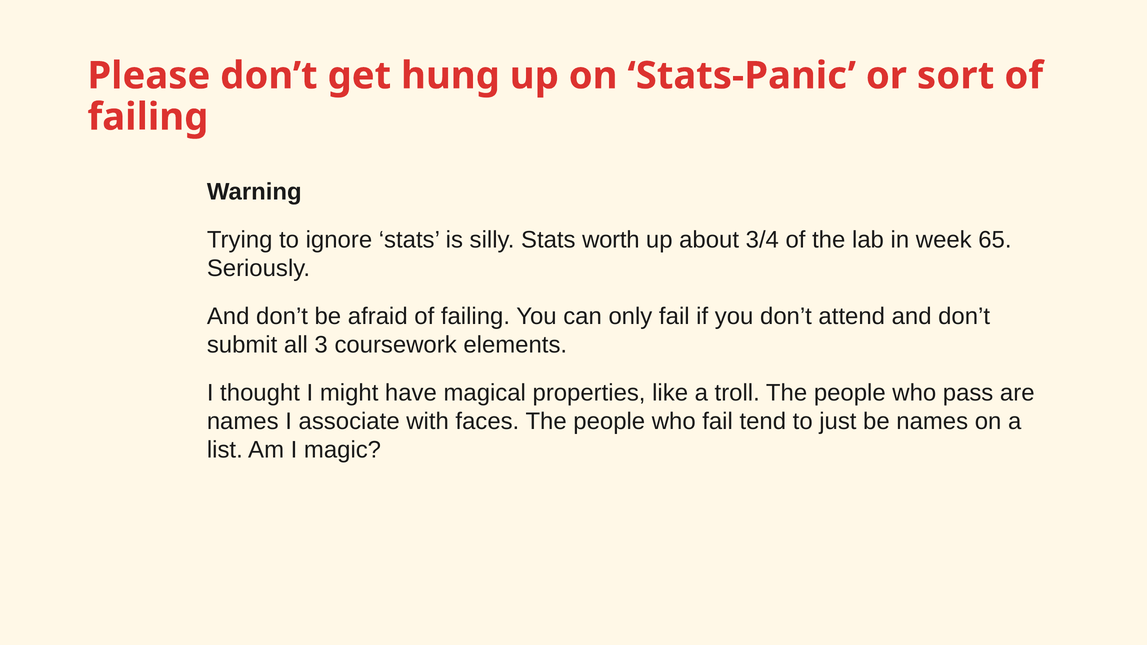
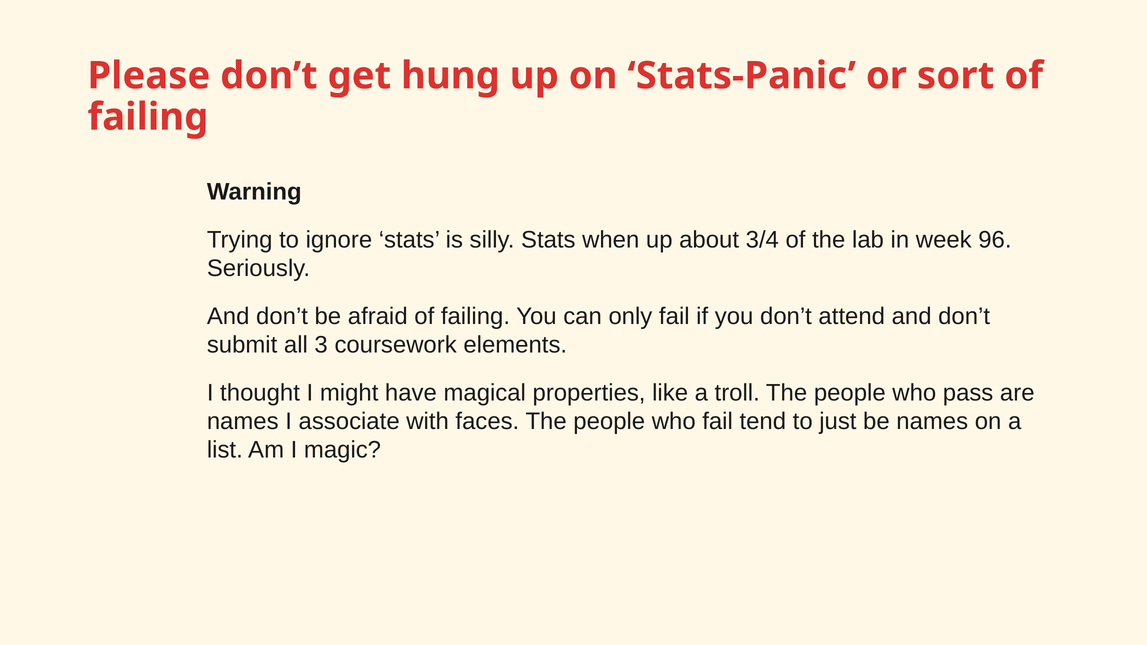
worth: worth -> when (611, 240)
65: 65 -> 96 (995, 240)
